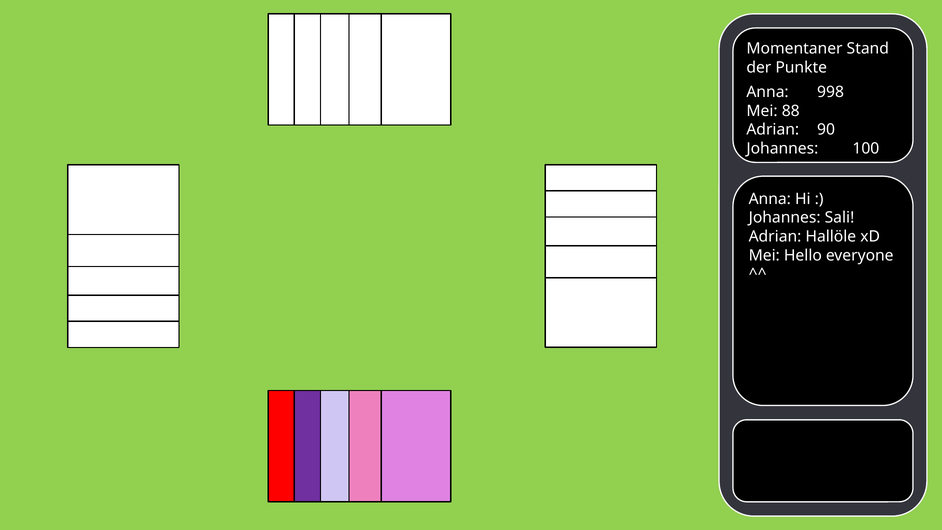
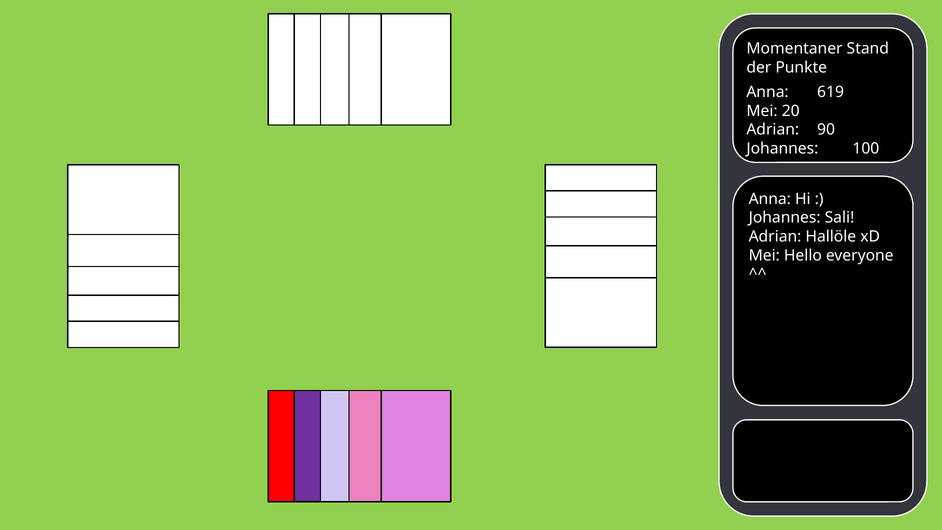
998: 998 -> 619 (831, 92)
88: 88 -> 20 (791, 111)
